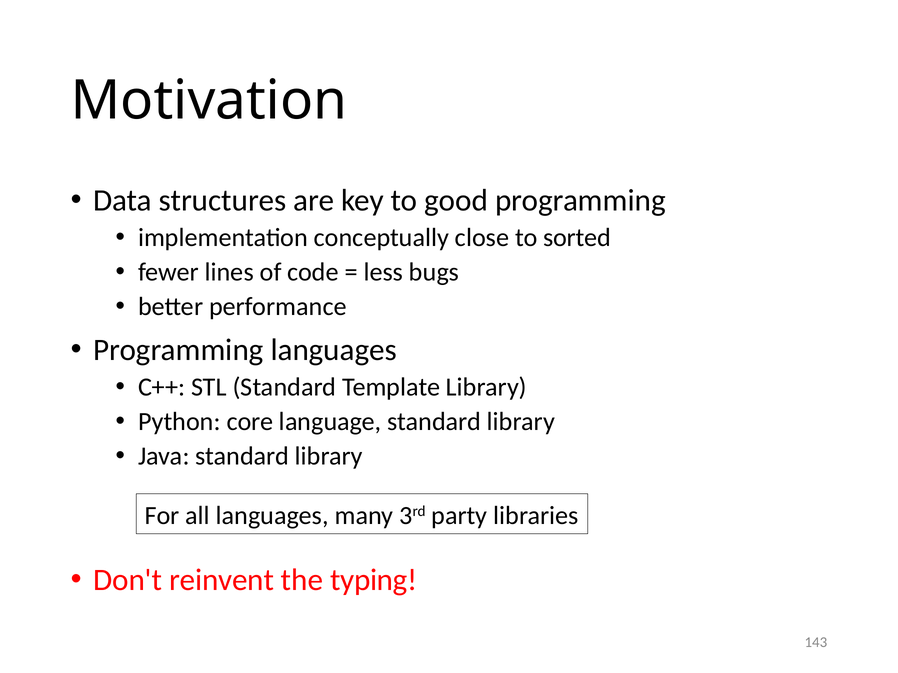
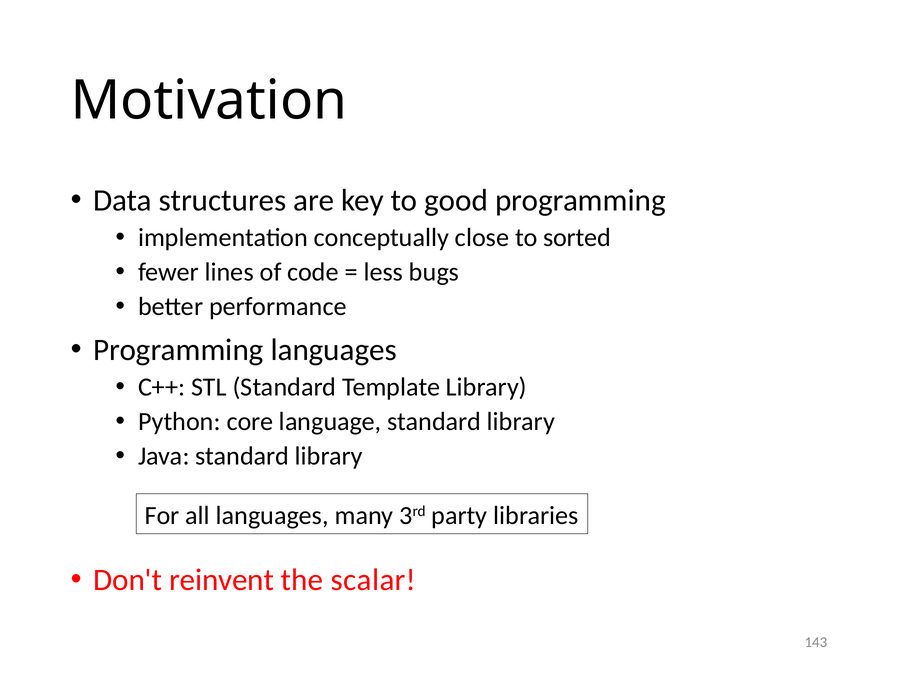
typing: typing -> scalar (373, 580)
